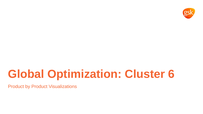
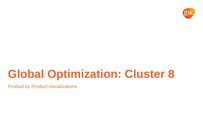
6: 6 -> 8 (171, 74)
